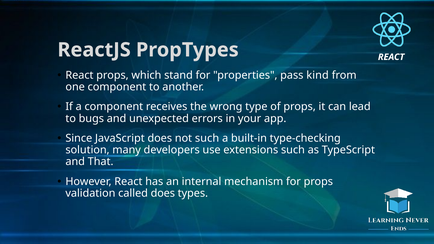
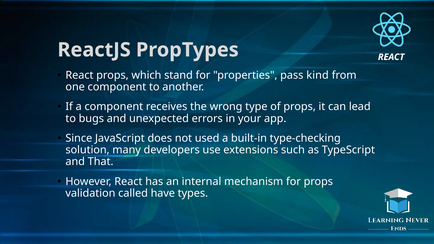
not such: such -> used (207, 138)
called does: does -> have (163, 193)
